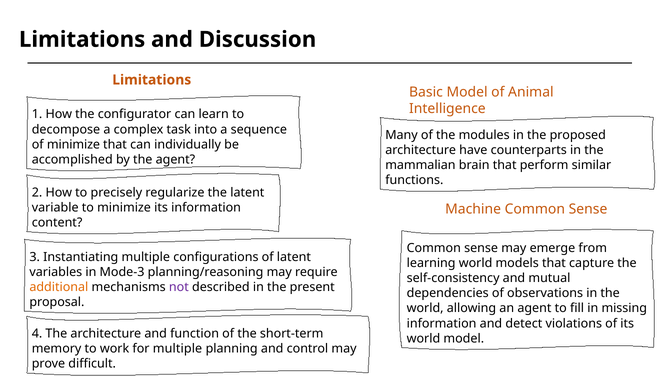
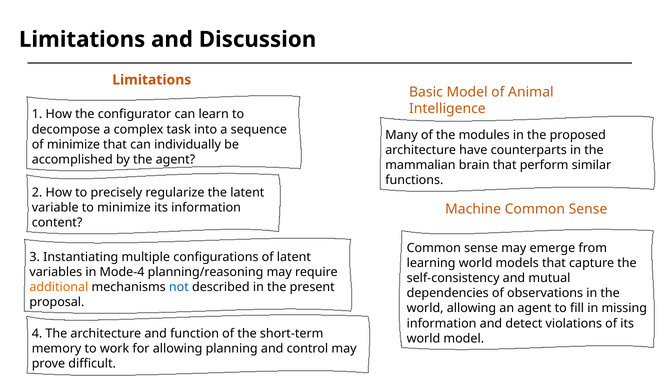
Mode-3: Mode-3 -> Mode-4 (122, 272)
not colour: purple -> blue (179, 287)
for multiple: multiple -> allowing (178, 349)
